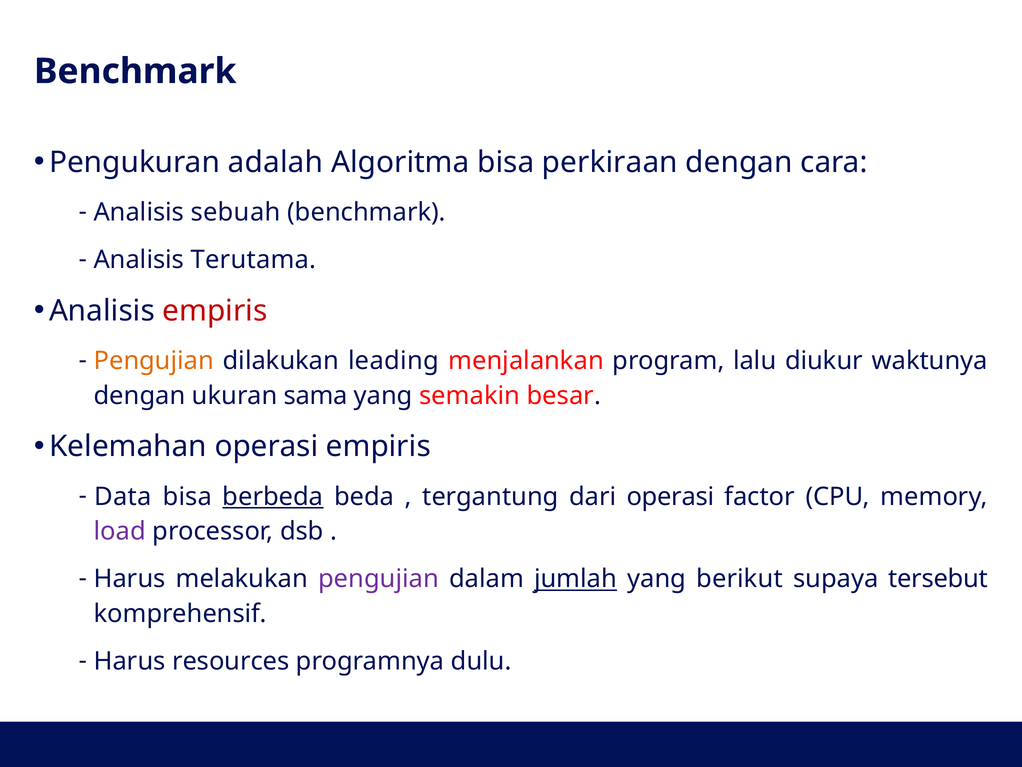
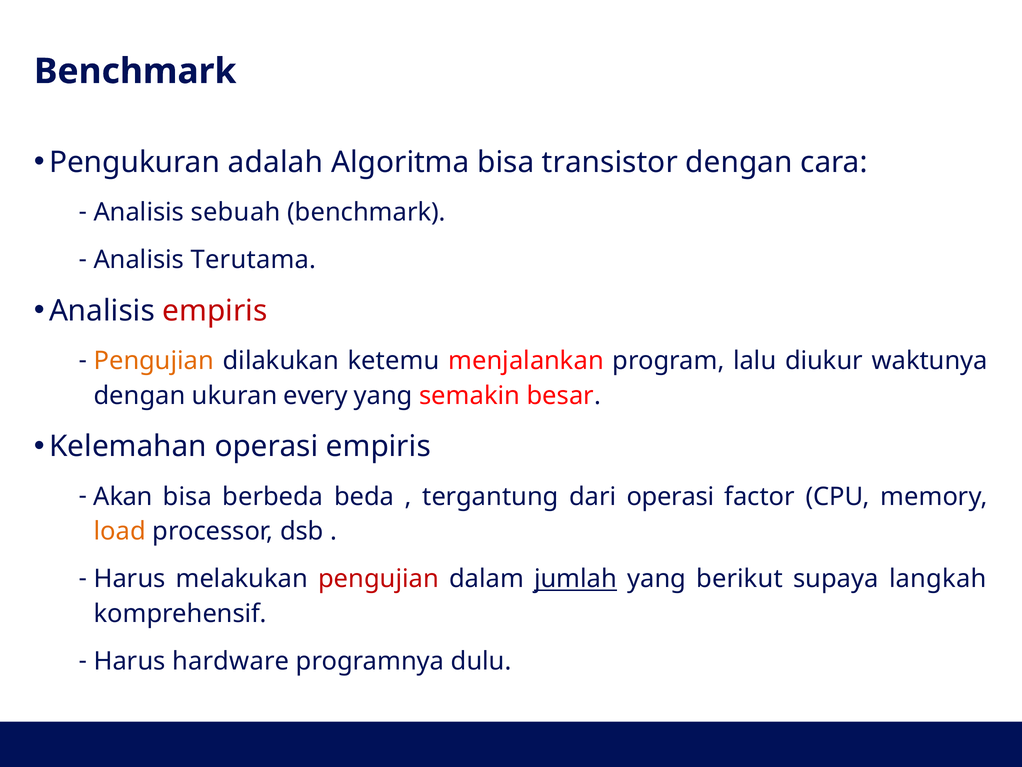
perkiraan: perkiraan -> transistor (610, 162)
leading: leading -> ketemu (394, 361)
sama: sama -> every (316, 395)
Data: Data -> Akan (123, 496)
berbeda underline: present -> none (273, 496)
load colour: purple -> orange (120, 531)
pengujian colour: purple -> red (379, 579)
tersebut: tersebut -> langkah (938, 579)
resources: resources -> hardware (231, 661)
